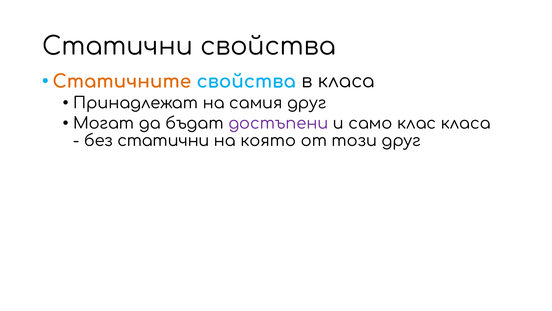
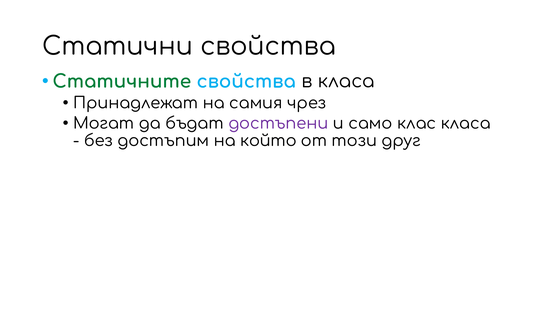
Статичните colour: orange -> green (122, 81)
самия друг: друг -> чрез (307, 103)
без статични: статични -> достъпим (163, 141)
която: която -> който (268, 141)
